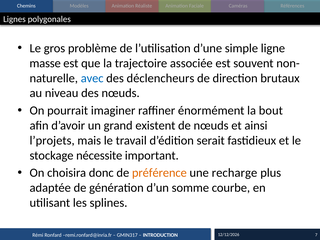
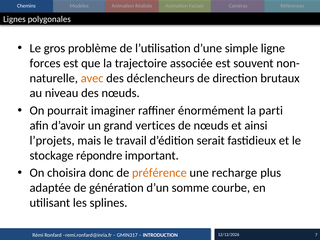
masse: masse -> forces (45, 63)
avec colour: blue -> orange (92, 78)
bout: bout -> parti (271, 111)
existent: existent -> vertices (155, 126)
nécessite: nécessite -> répondre (99, 155)
